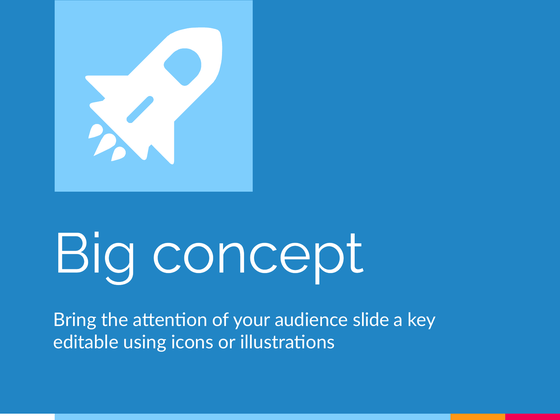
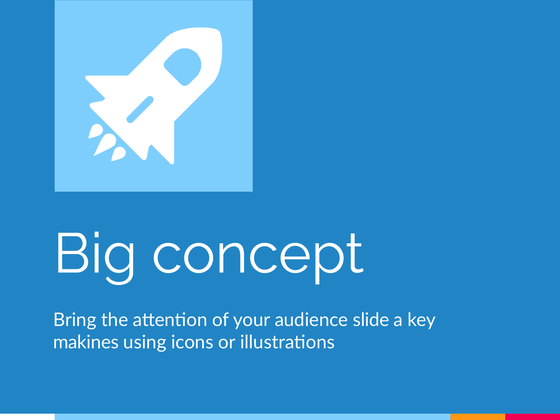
editable: editable -> makines (86, 342)
